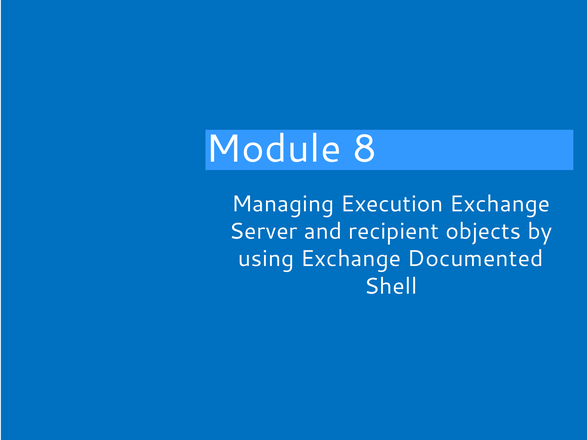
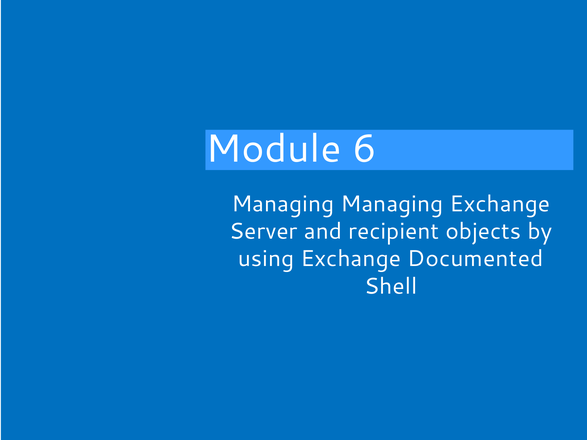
8: 8 -> 6 (365, 149)
Managing Execution: Execution -> Managing (392, 204)
